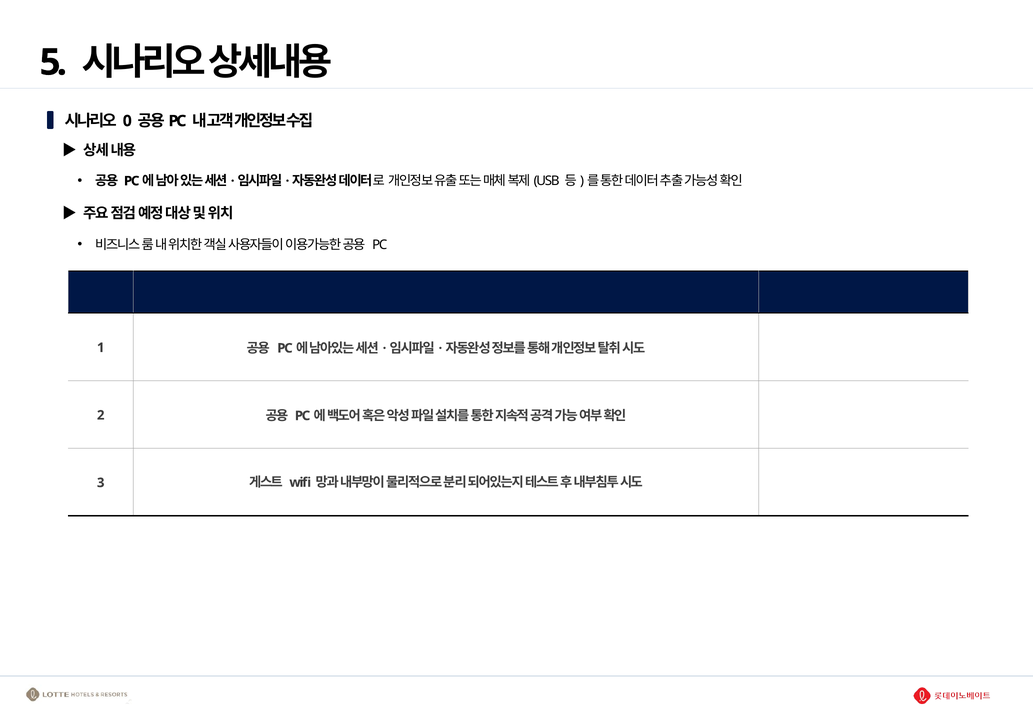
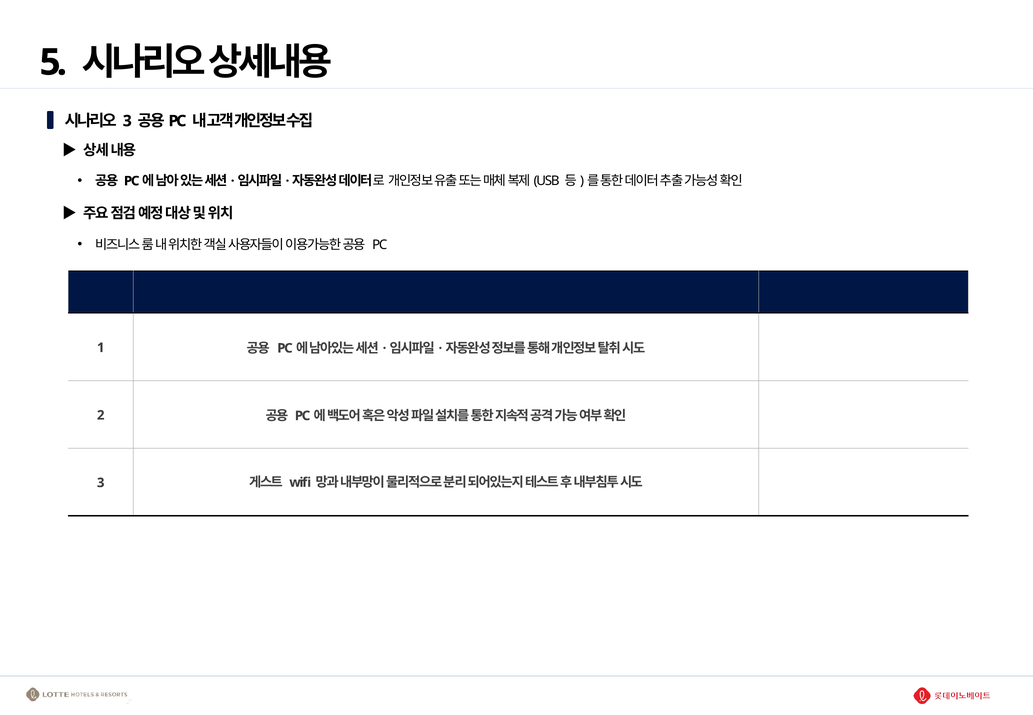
0: 0 -> 3 (127, 121)
